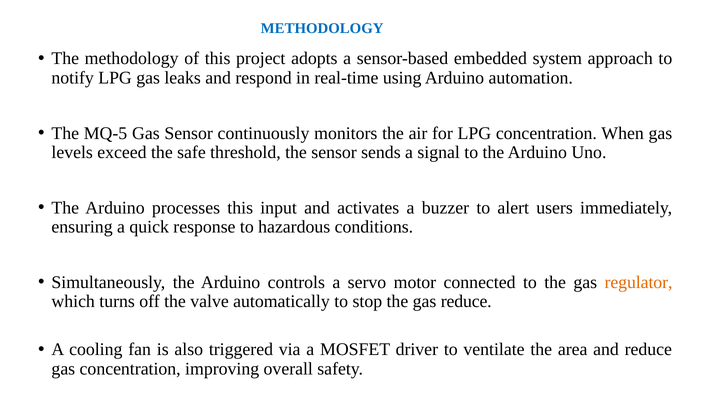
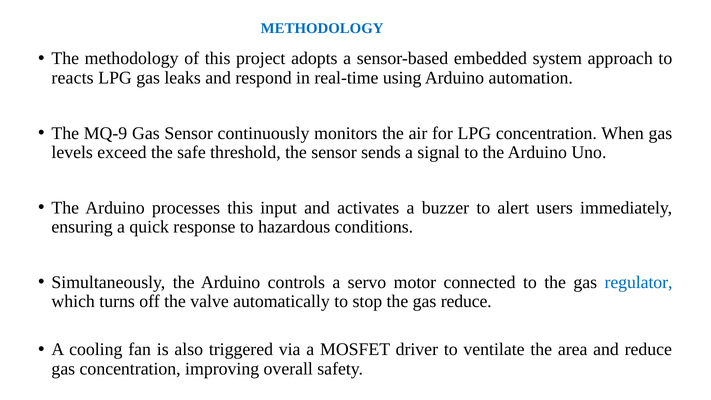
notify: notify -> reacts (73, 78)
MQ-5: MQ-5 -> MQ-9 (106, 133)
regulator colour: orange -> blue (639, 282)
